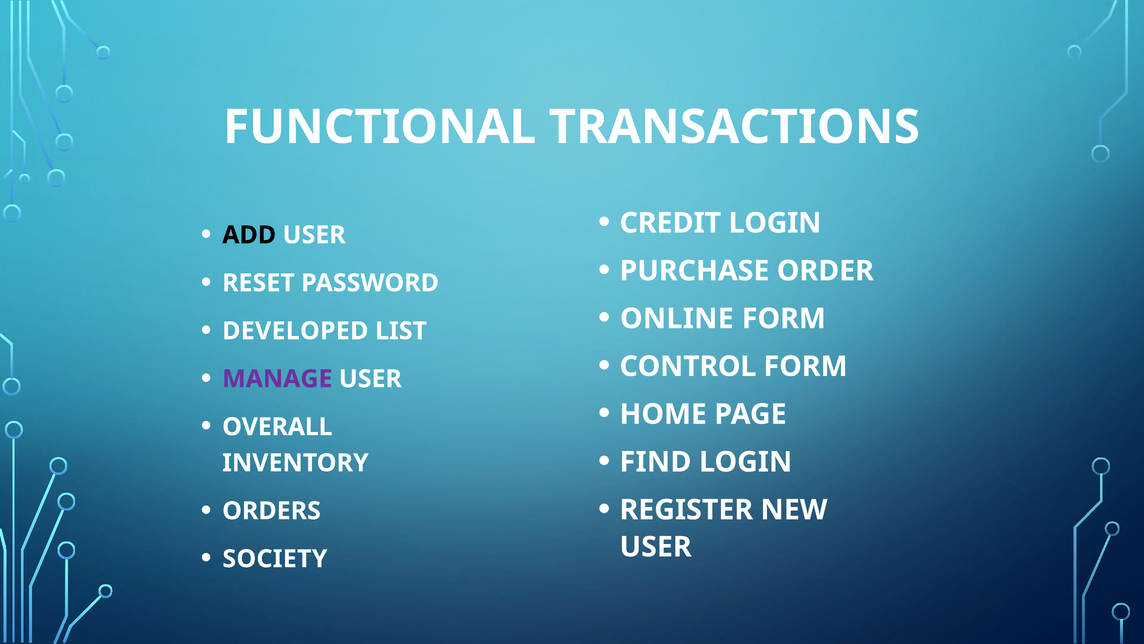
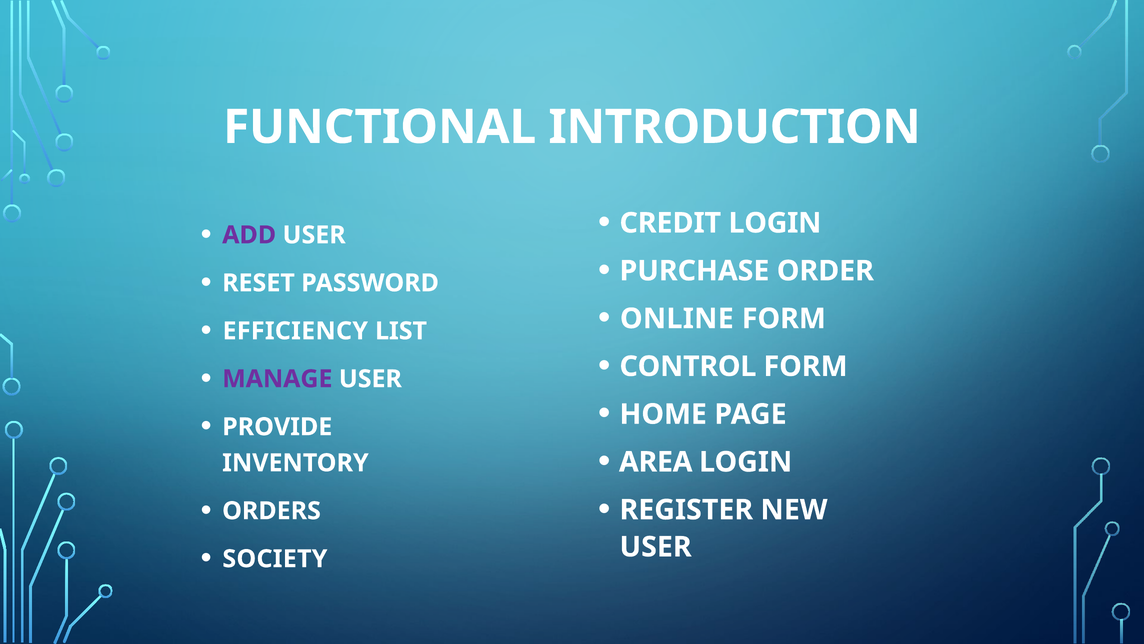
TRANSACTIONS: TRANSACTIONS -> INTRODUCTION (735, 127)
ADD colour: black -> purple (249, 235)
DEVELOPED: DEVELOPED -> EFFICIENCY (295, 331)
OVERALL: OVERALL -> PROVIDE (277, 427)
FIND: FIND -> AREA (656, 462)
